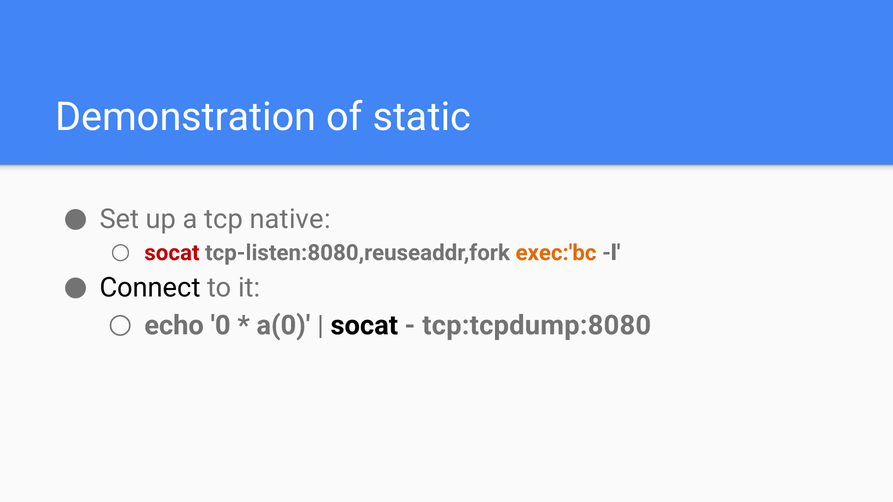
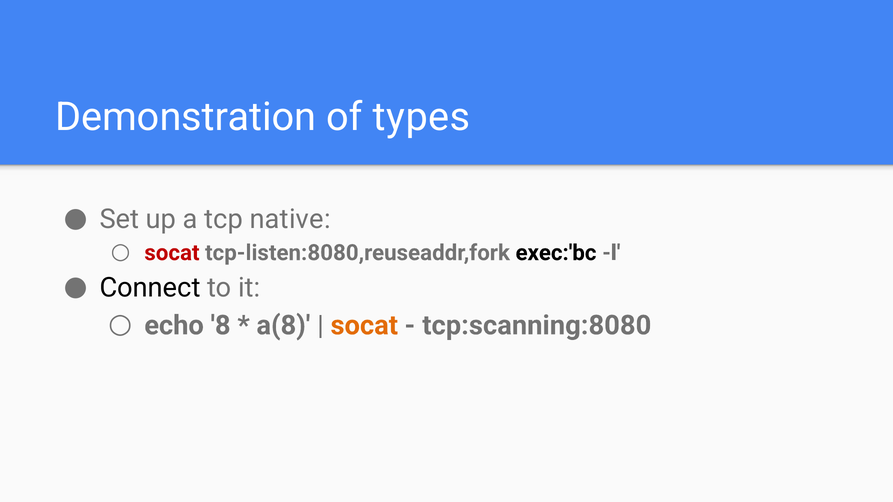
static: static -> types (422, 117)
exec:'bc colour: orange -> black (556, 253)
0: 0 -> 8 (221, 326)
a(0: a(0 -> a(8 (283, 326)
socat colour: black -> orange (364, 326)
tcp:tcpdump:8080: tcp:tcpdump:8080 -> tcp:scanning:8080 (537, 326)
